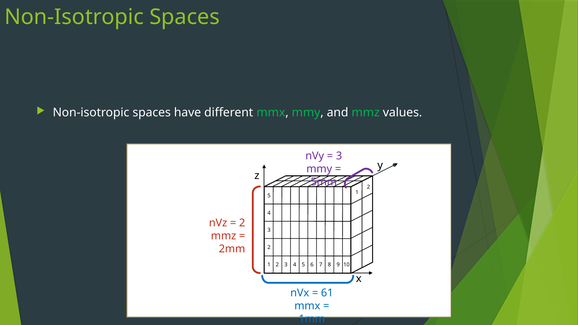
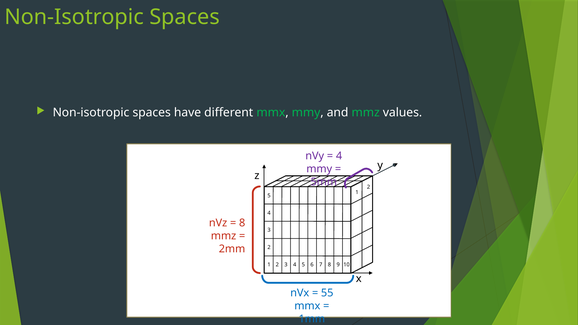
3: 3 -> 4 (339, 156)
2: 2 -> 8 (242, 223)
61: 61 -> 55 (327, 293)
